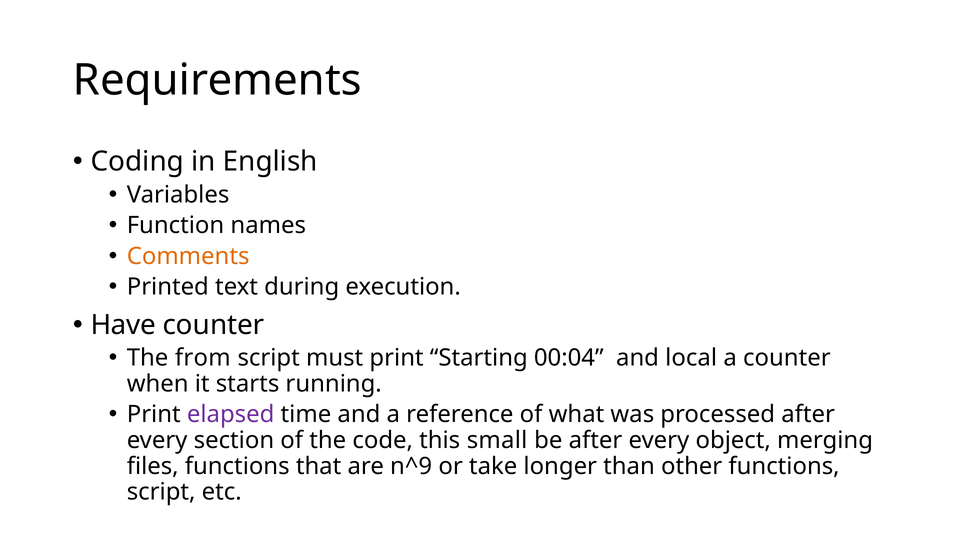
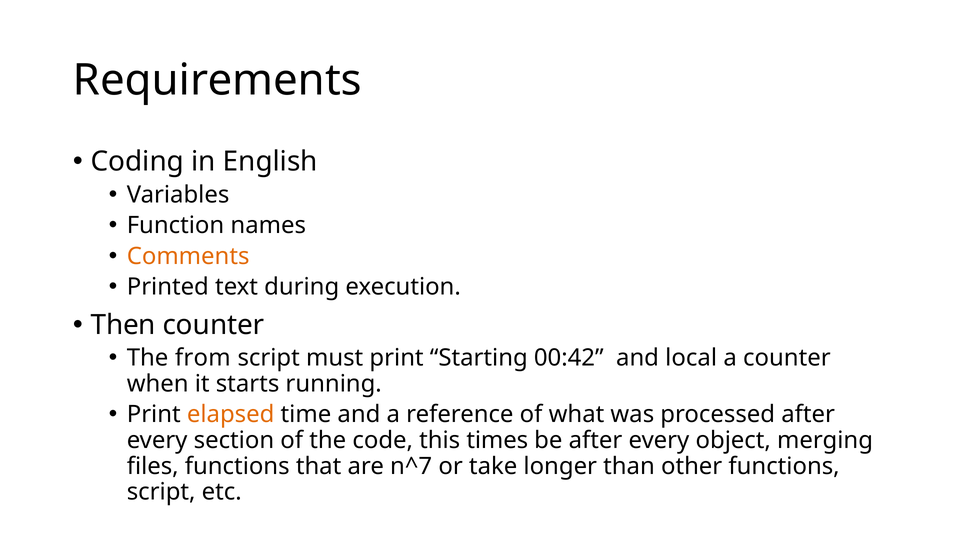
Have: Have -> Then (123, 325)
00:04: 00:04 -> 00:42 (569, 358)
elapsed colour: purple -> orange (231, 415)
small: small -> times (497, 441)
n^9: n^9 -> n^7 (411, 466)
